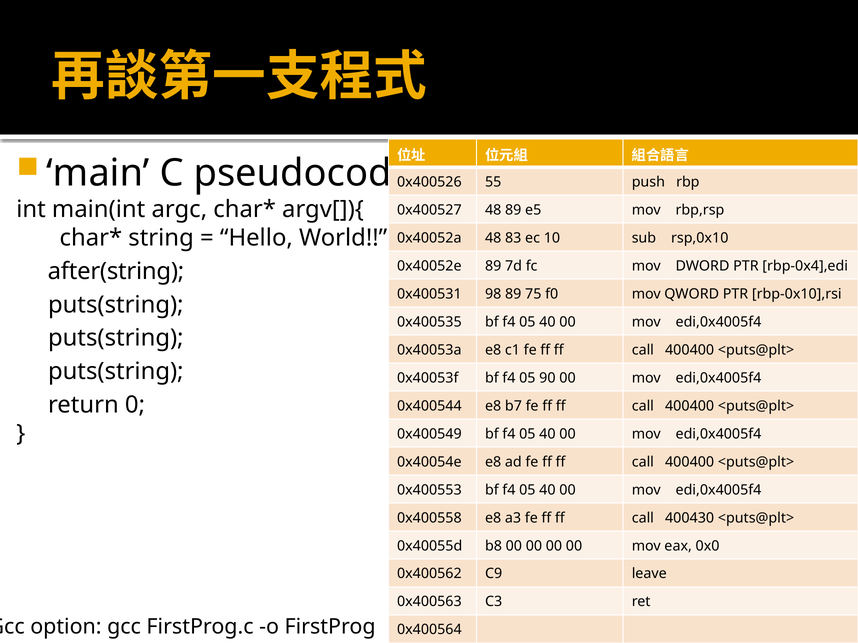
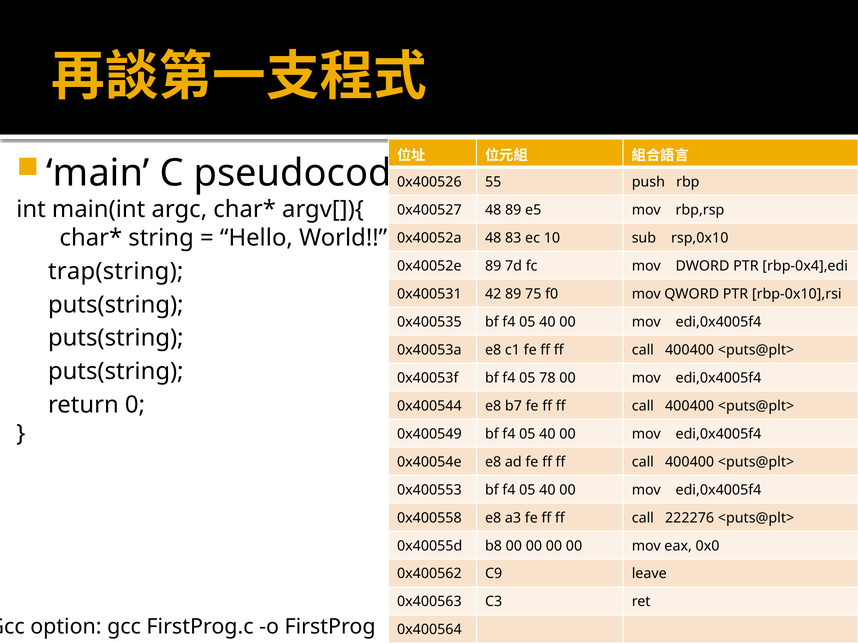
after(string: after(string -> trap(string (116, 272)
98: 98 -> 42 (493, 294)
90: 90 -> 78 (547, 378)
400430: 400430 -> 222276 (690, 518)
